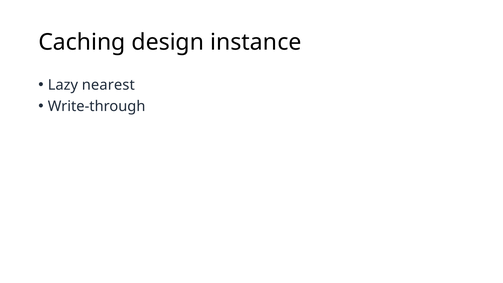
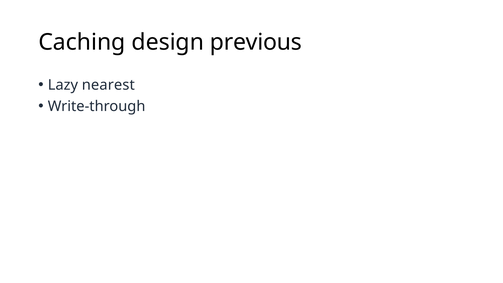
instance: instance -> previous (256, 42)
